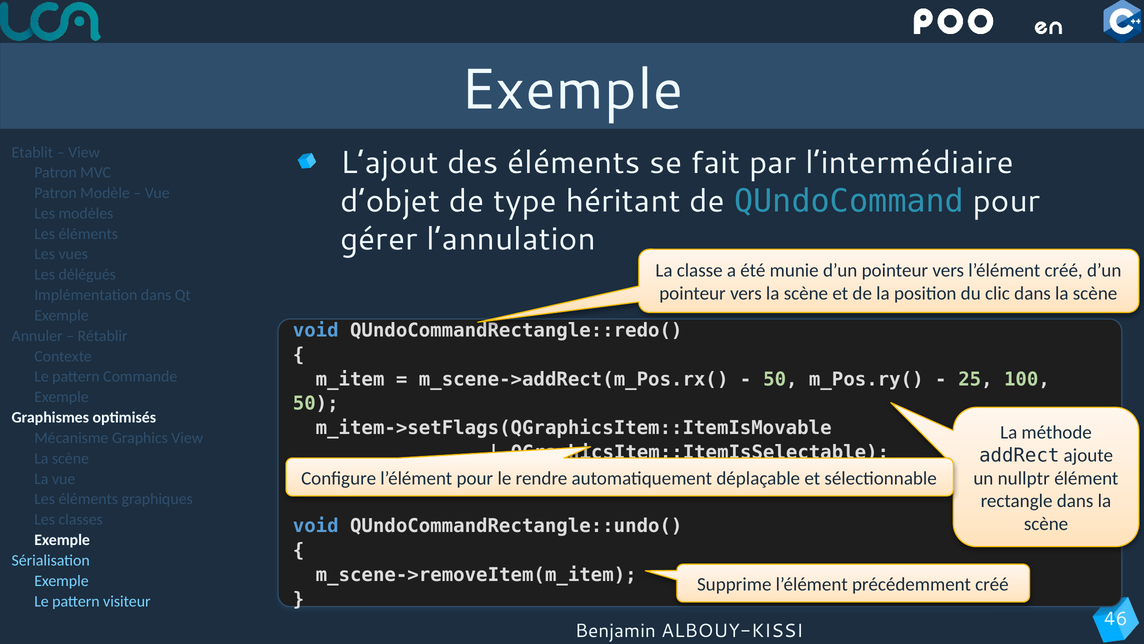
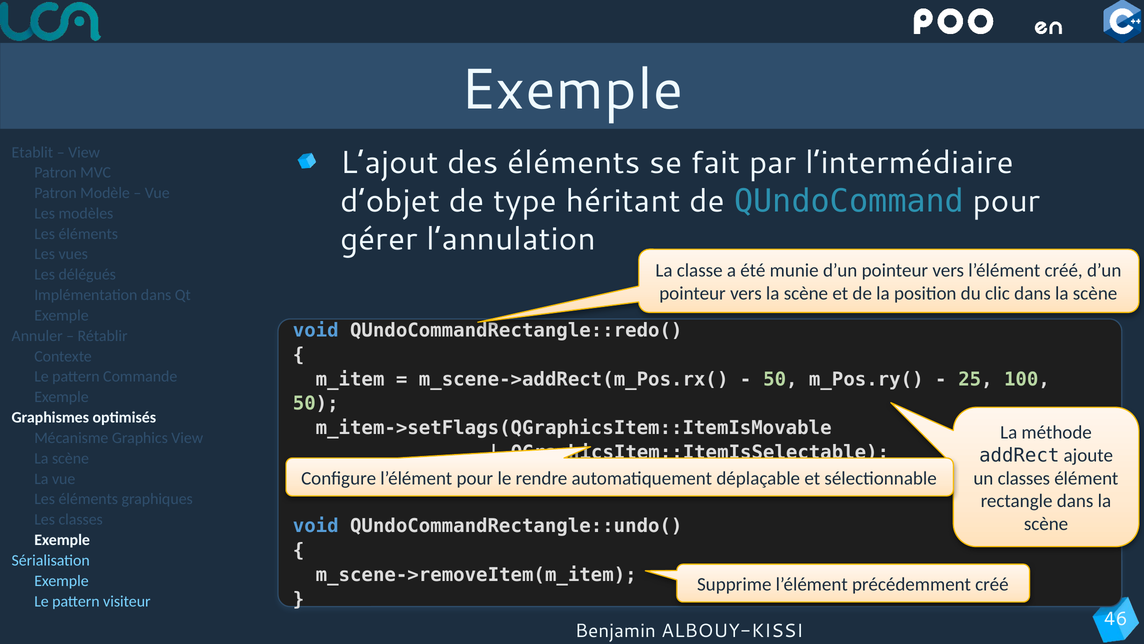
un nullptr: nullptr -> classes (1024, 478)
